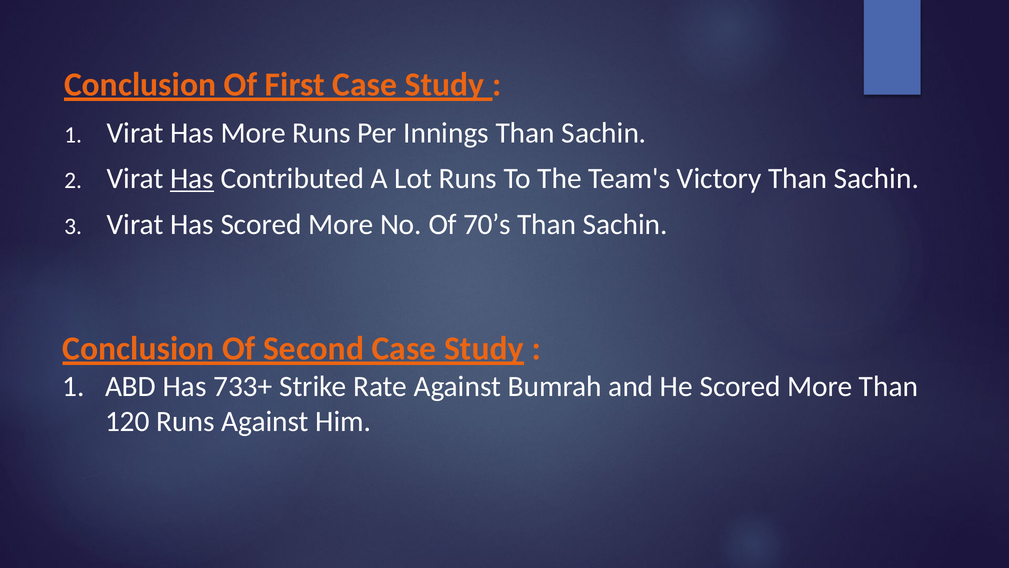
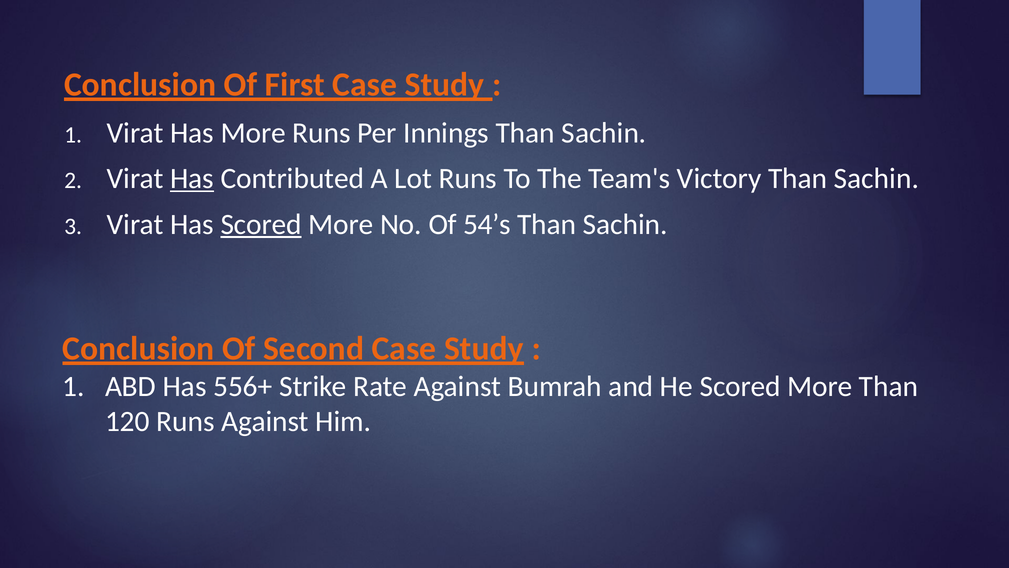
Scored underline: none -> present (261, 224)
70’s: 70’s -> 54’s (487, 224)
733+: 733+ -> 556+ (243, 386)
